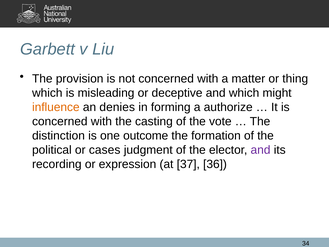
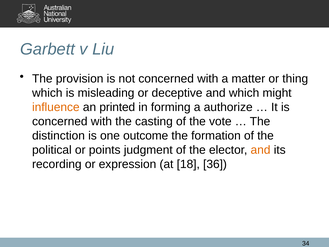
denies: denies -> printed (117, 107)
cases: cases -> points (105, 150)
and colour: purple -> orange (261, 150)
37: 37 -> 18 (188, 164)
